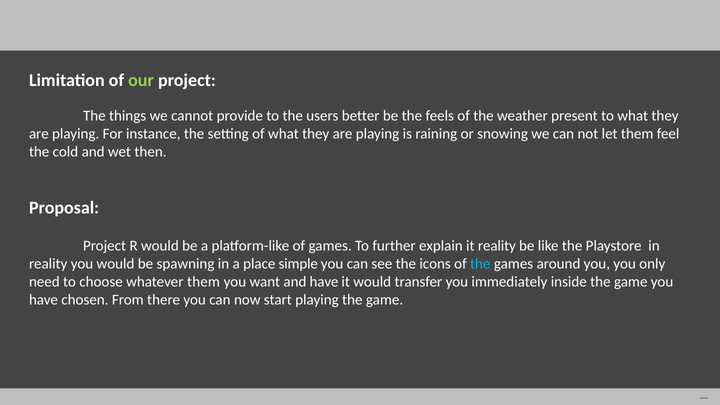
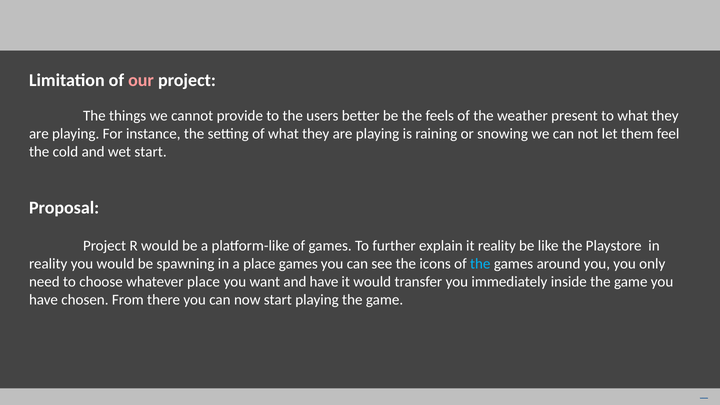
our colour: light green -> pink (141, 80)
wet then: then -> start (151, 152)
place simple: simple -> games (298, 264)
whatever them: them -> place (203, 282)
